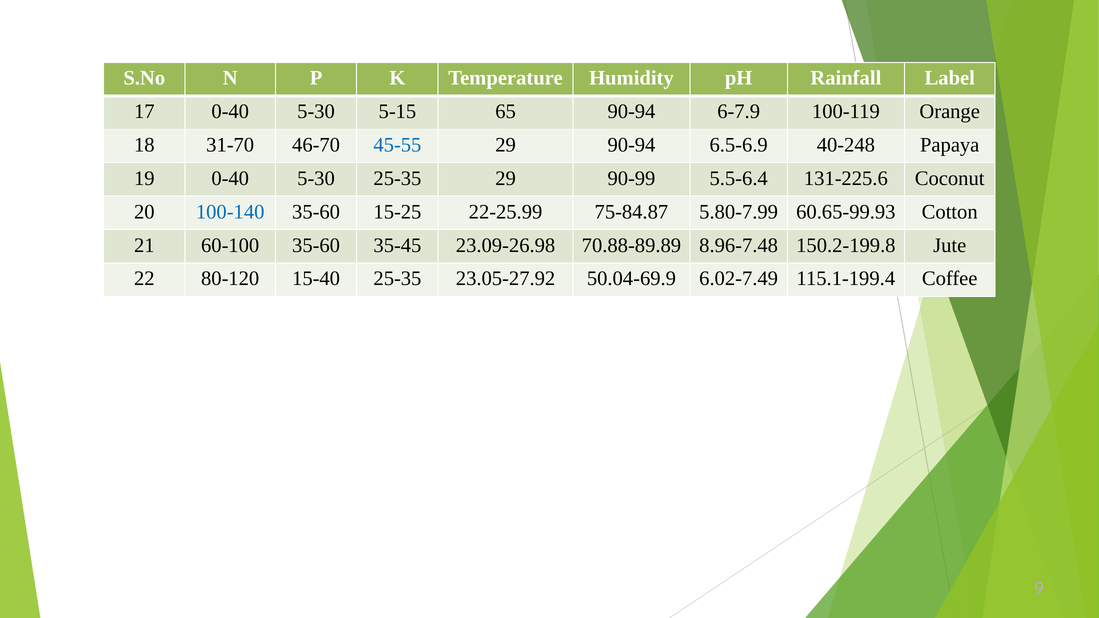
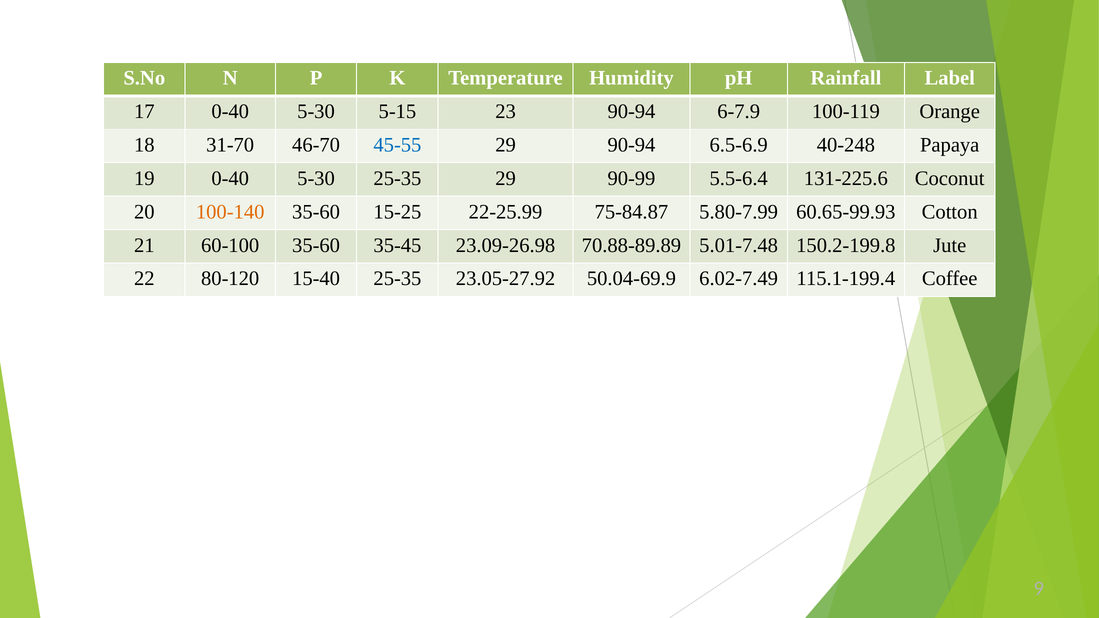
65: 65 -> 23 (506, 112)
100-140 colour: blue -> orange (230, 212)
8.96-7.48: 8.96-7.48 -> 5.01-7.48 (739, 245)
